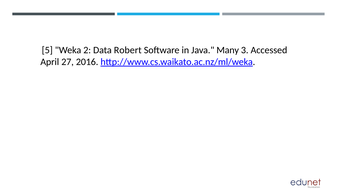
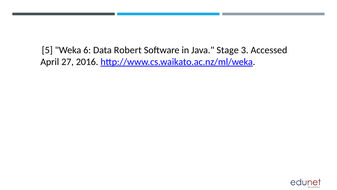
2: 2 -> 6 (87, 50)
Many: Many -> Stage (228, 50)
